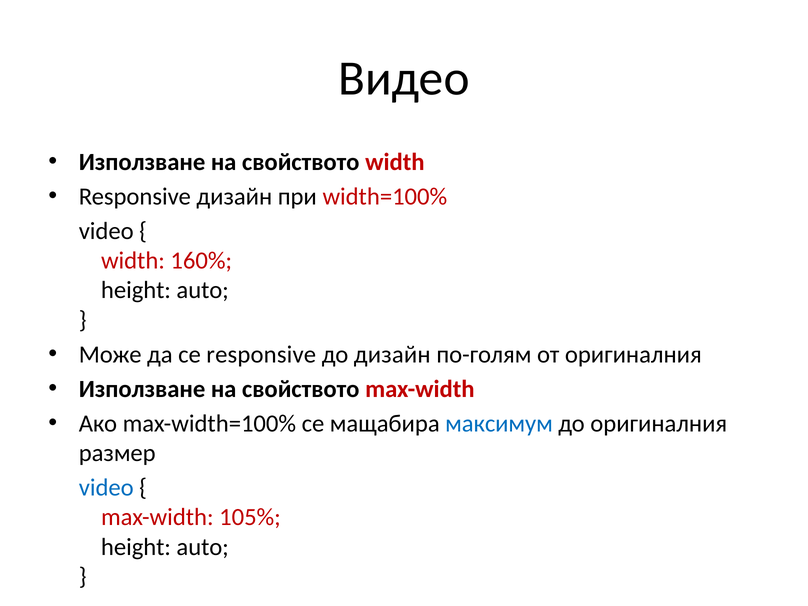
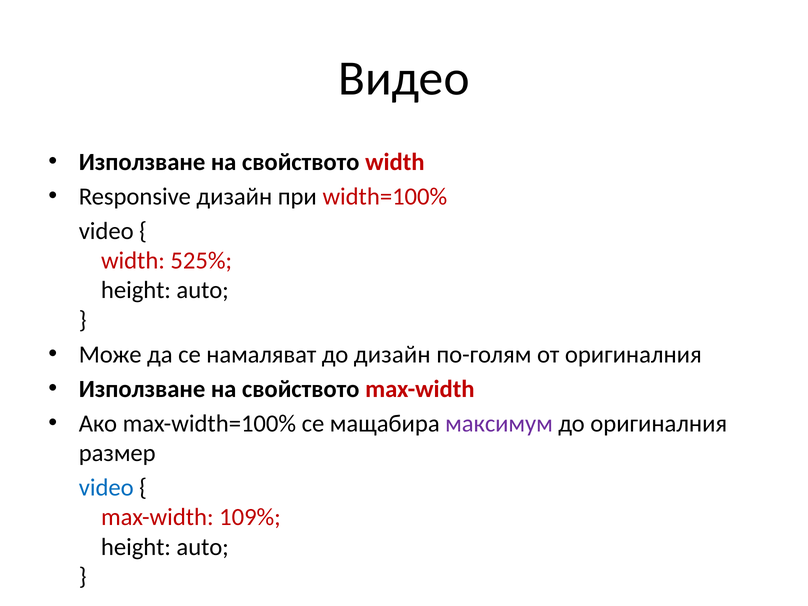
160%: 160% -> 525% (201, 261)
се responsive: responsive -> намаляват (261, 354)
максимум colour: blue -> purple (499, 424)
105%: 105% -> 109% (250, 517)
